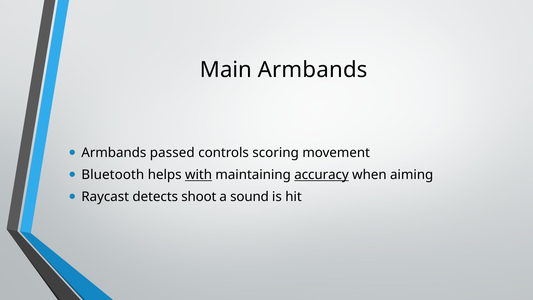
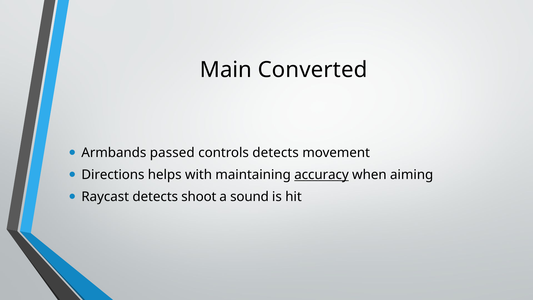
Main Armbands: Armbands -> Converted (313, 70)
controls scoring: scoring -> detects (276, 153)
Bluetooth: Bluetooth -> Directions (113, 175)
with underline: present -> none (199, 175)
